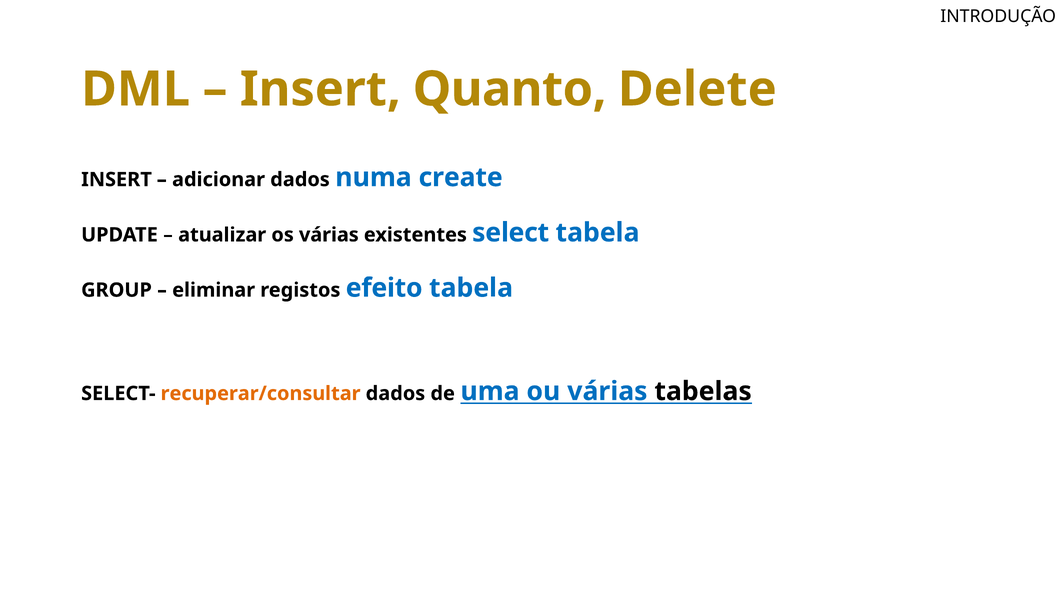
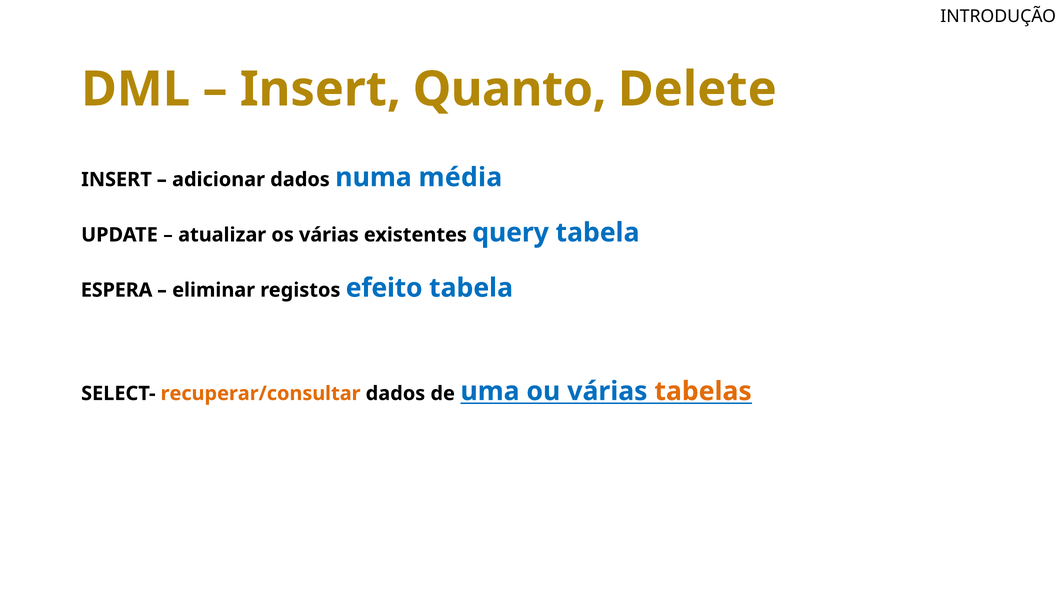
create: create -> média (460, 178)
select: select -> query (511, 233)
GROUP: GROUP -> ESPERA (117, 290)
tabelas colour: black -> orange (703, 392)
